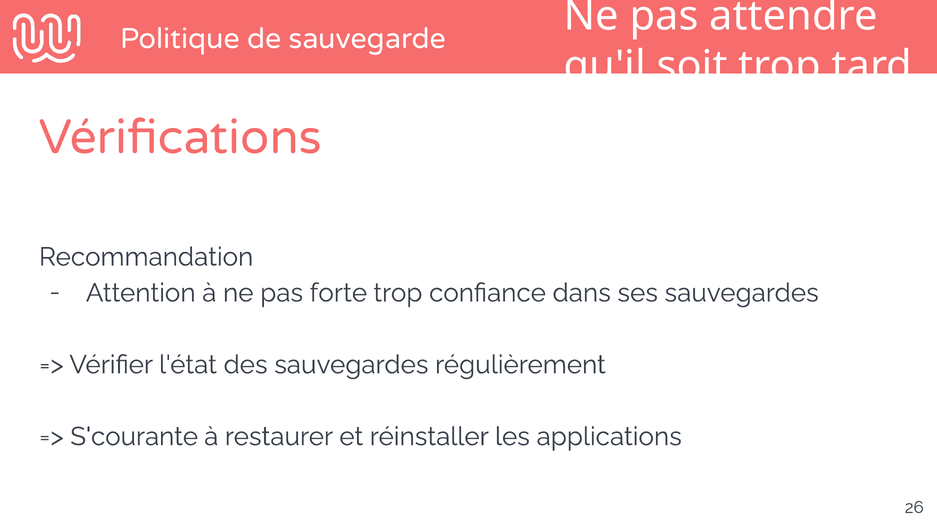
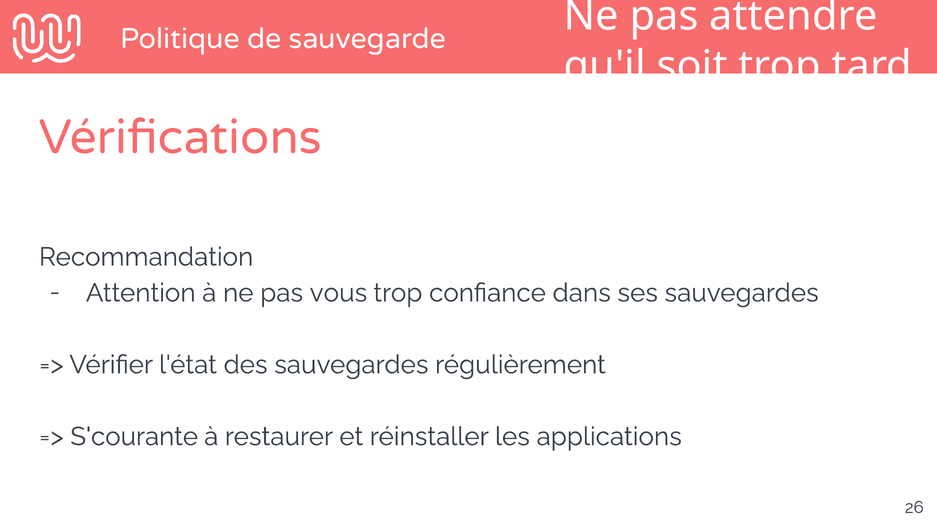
forte: forte -> vous (338, 293)
